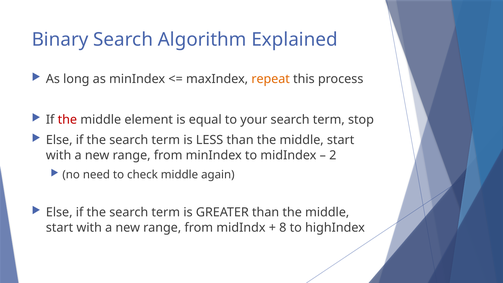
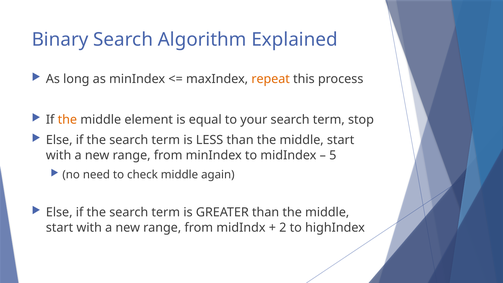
the colour: red -> orange (67, 120)
2: 2 -> 5 (333, 155)
8: 8 -> 2 (283, 227)
